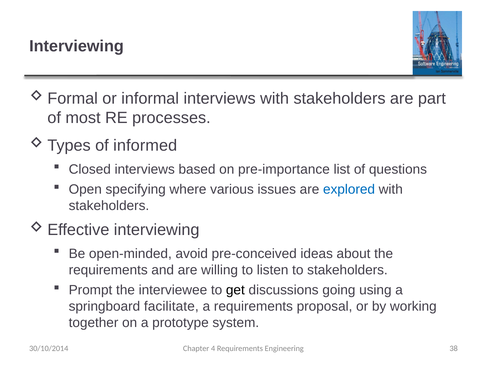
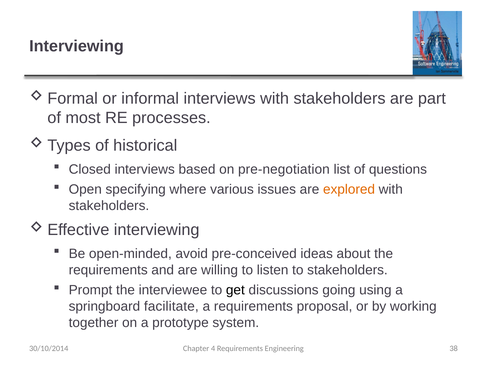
informed: informed -> historical (145, 146)
pre-importance: pre-importance -> pre-negotiation (284, 169)
explored colour: blue -> orange (349, 190)
